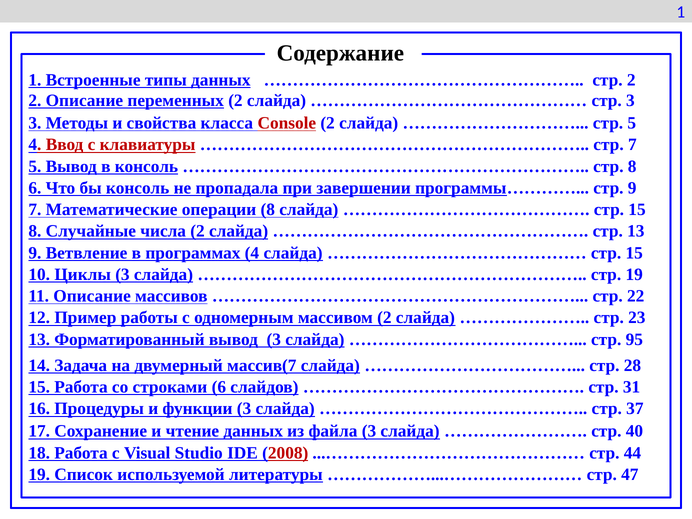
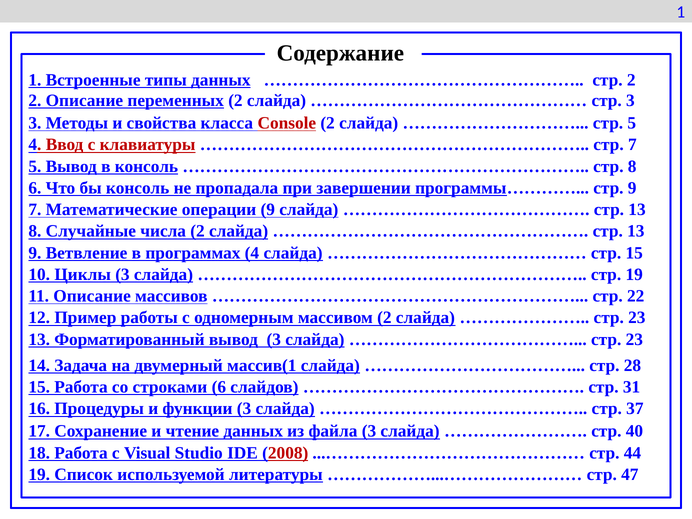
операции 8: 8 -> 9 (268, 210)
15: 15 -> 13 (637, 210)
95: 95 -> 23 (634, 339)
массив(7: массив(7 -> массив(1 (262, 365)
